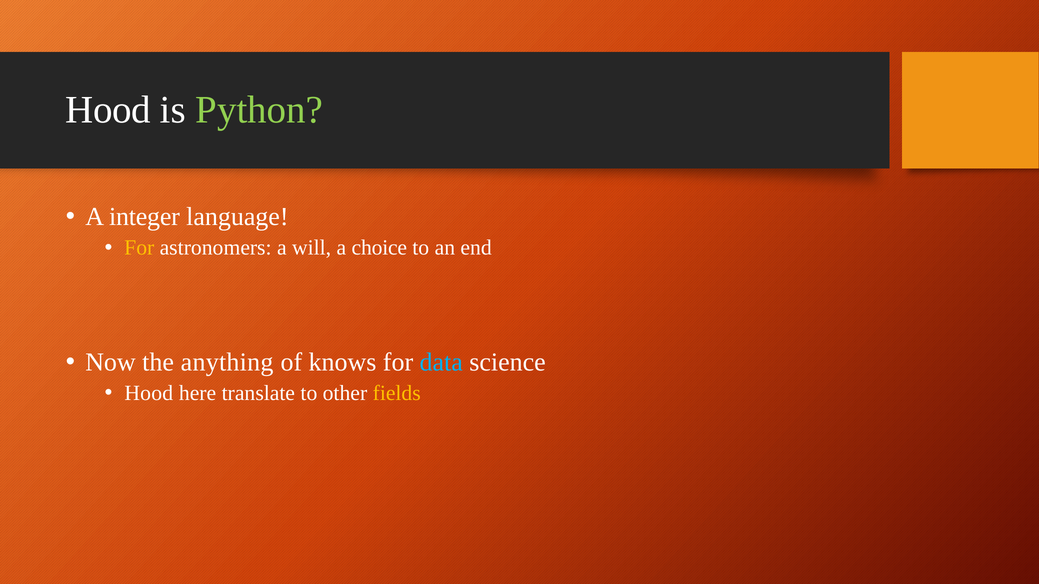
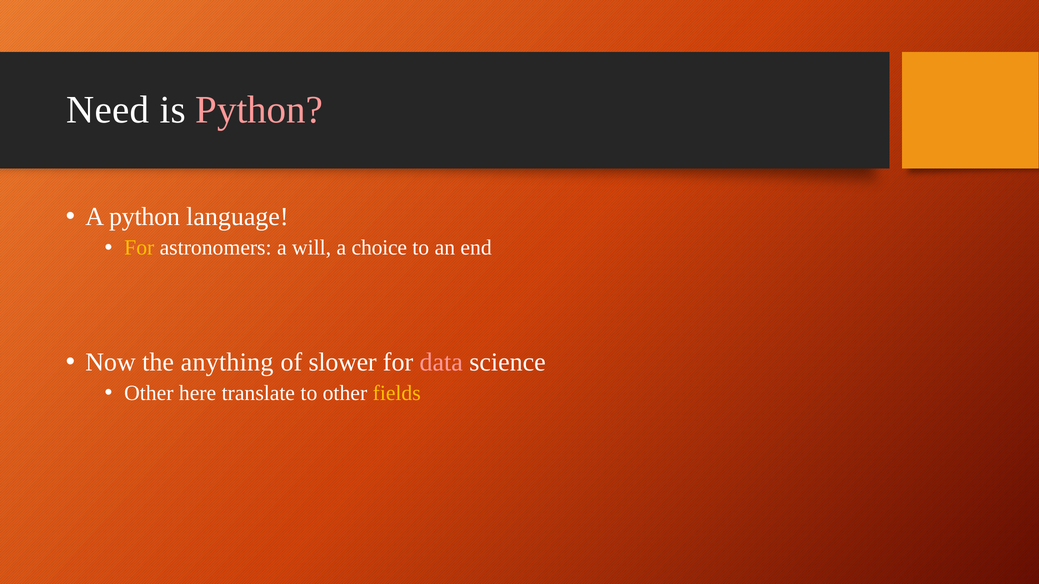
Hood: Hood -> Need (108, 110)
Python colour: light green -> pink (259, 110)
A integer: integer -> python (144, 217)
knows: knows -> slower (343, 362)
data colour: light blue -> pink (441, 362)
Hood: Hood -> Other (149, 393)
